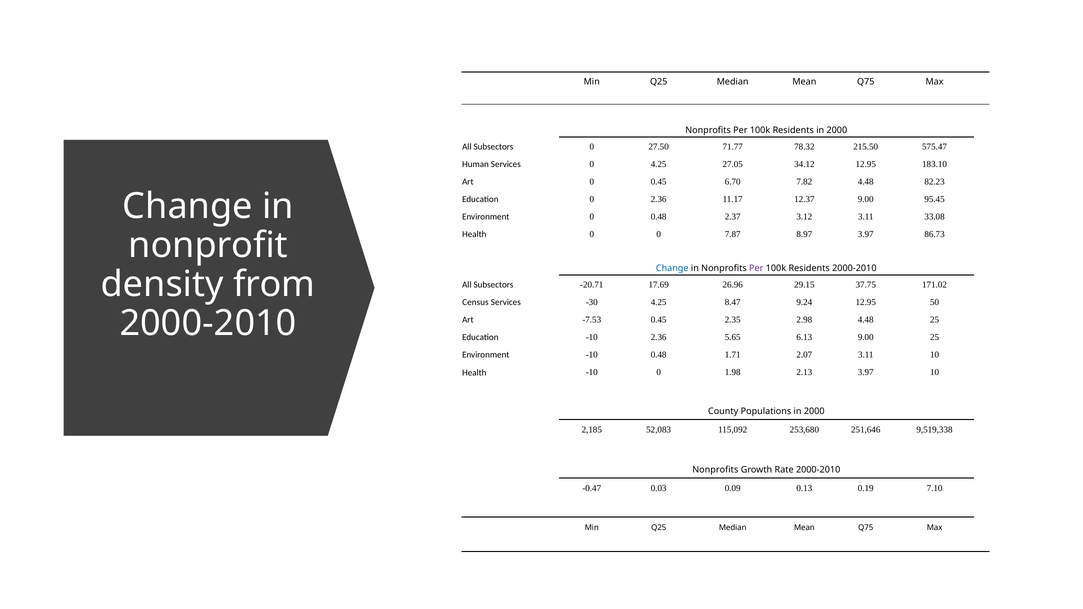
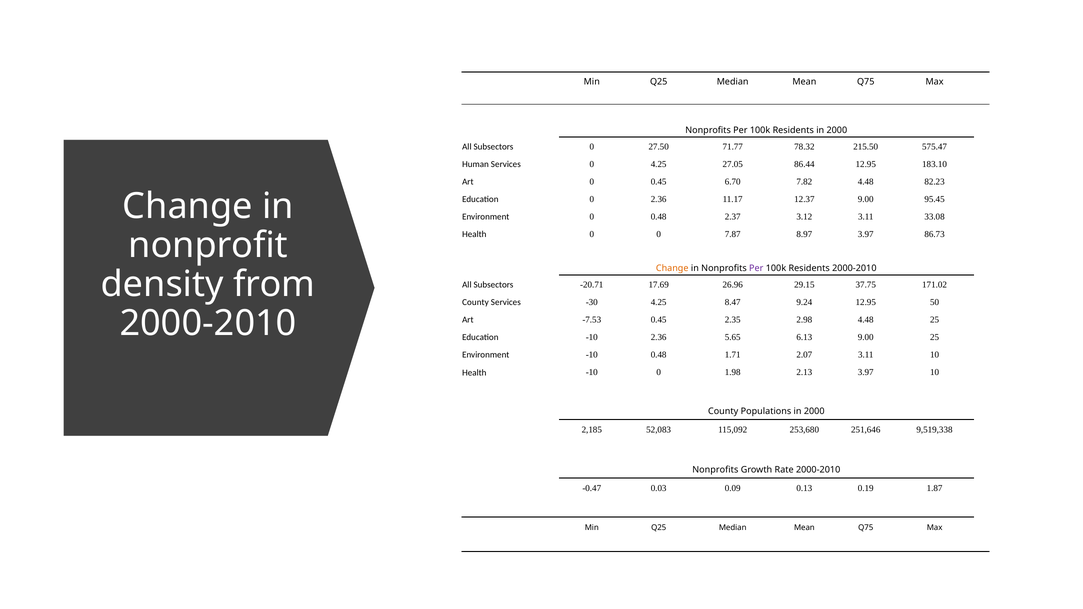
34.12: 34.12 -> 86.44 (804, 164)
Change colour: blue -> orange (672, 268)
Census: Census -> County (475, 303)
7.10: 7.10 -> 1.87 (935, 488)
